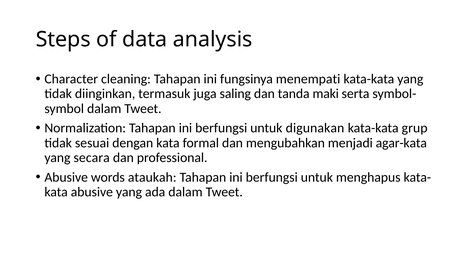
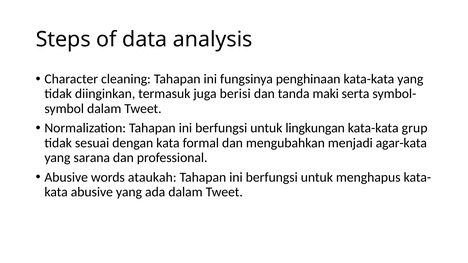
menempati: menempati -> penghinaan (308, 79)
saling: saling -> berisi (235, 94)
digunakan: digunakan -> lingkungan (315, 128)
secara: secara -> sarana (92, 158)
